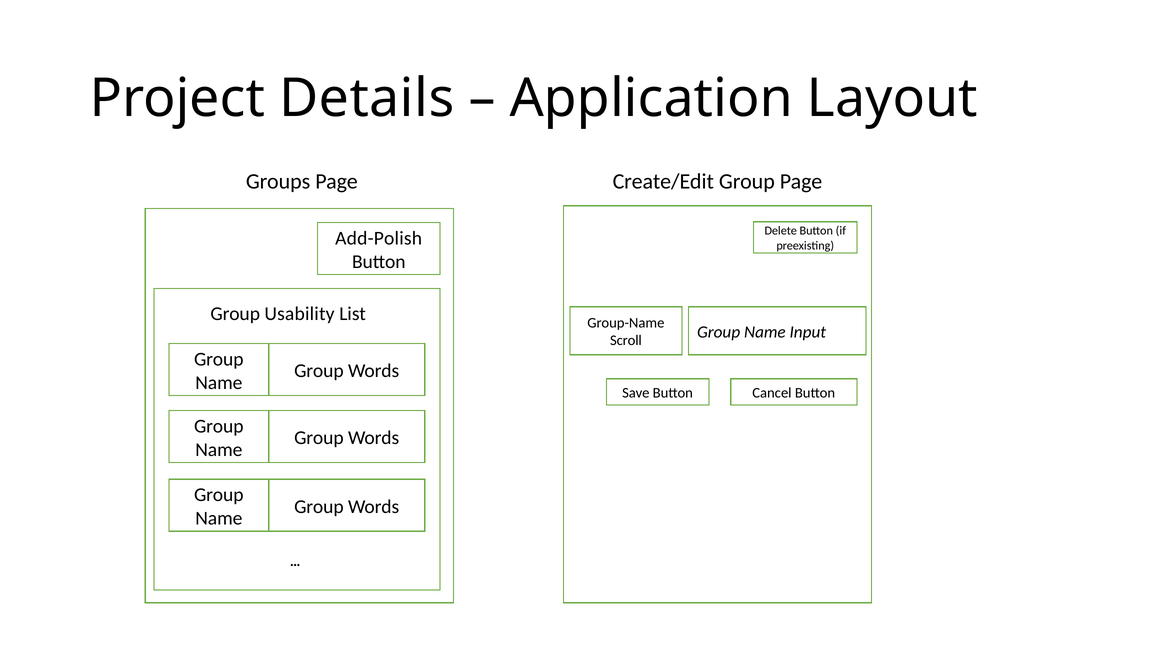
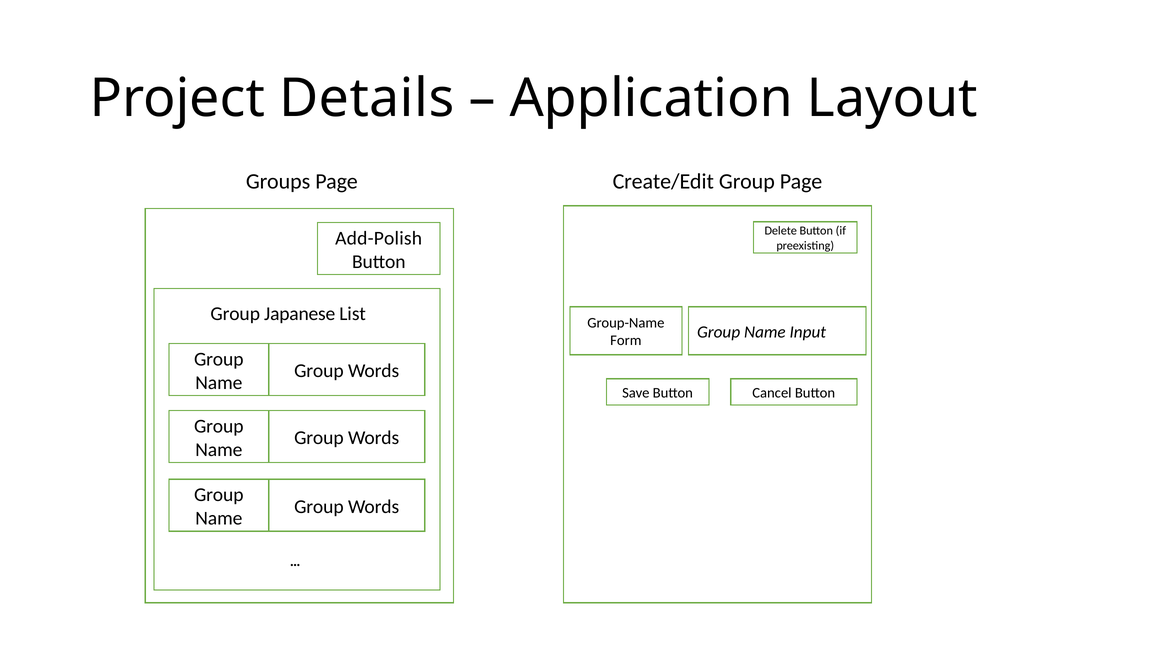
Usability: Usability -> Japanese (300, 314)
Scroll: Scroll -> Form (626, 341)
